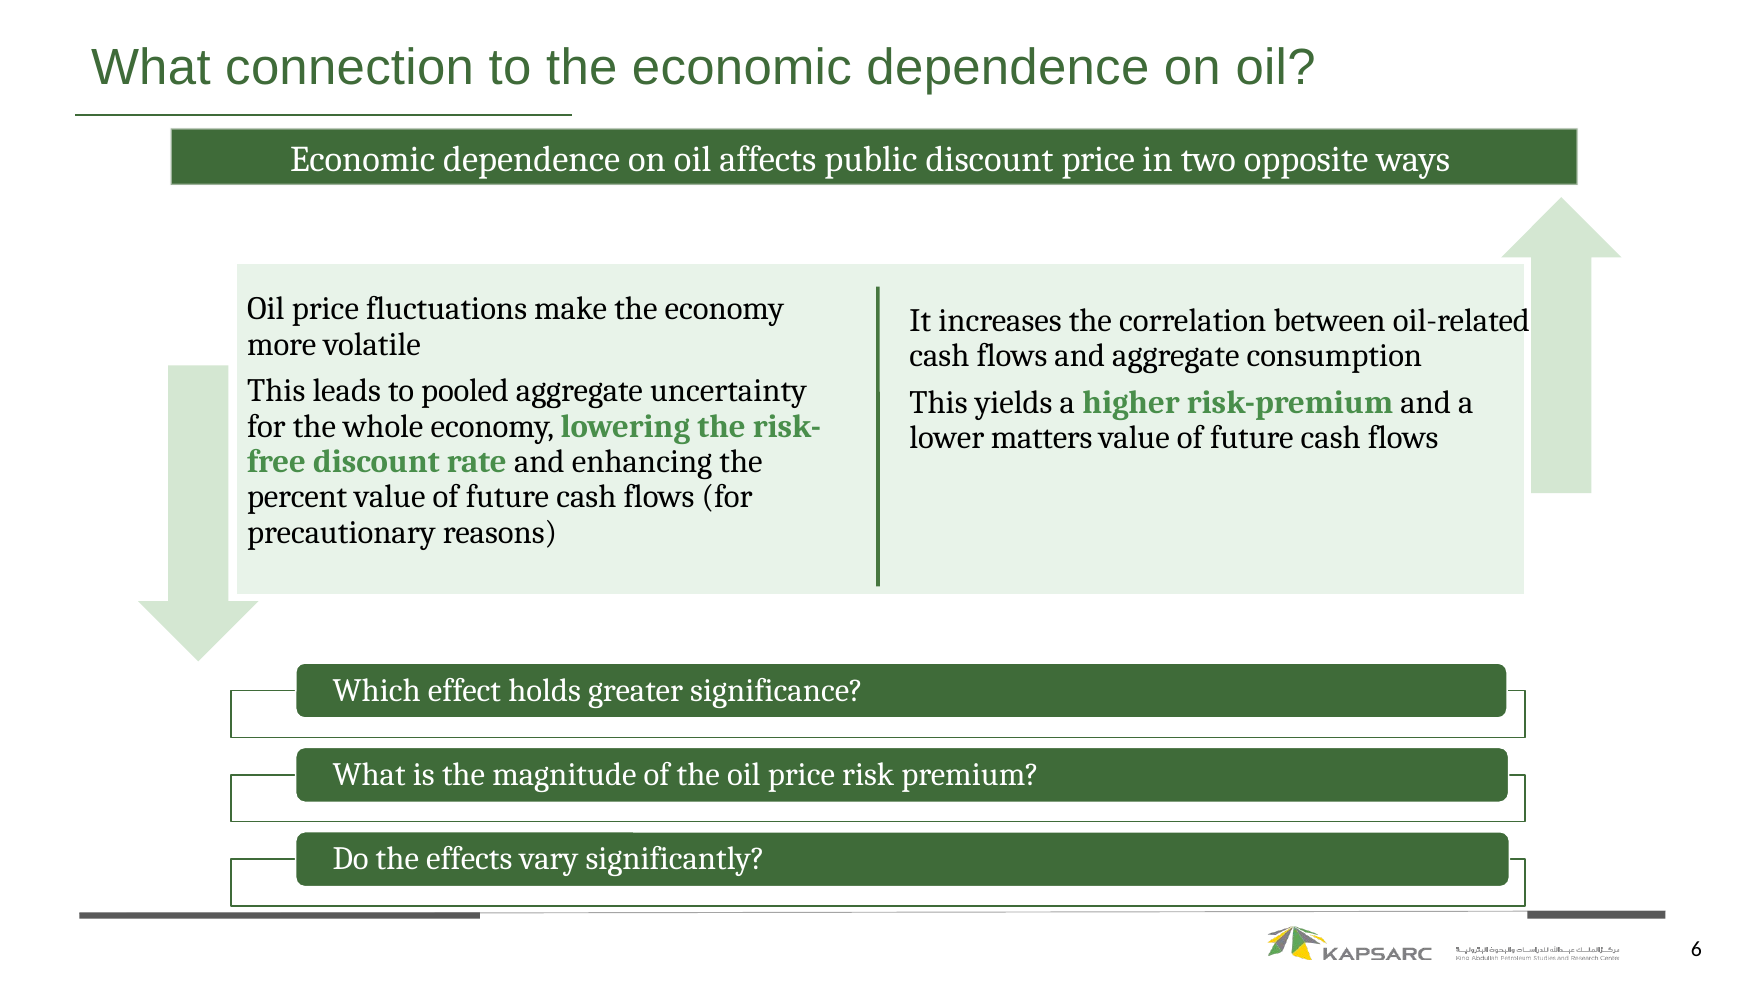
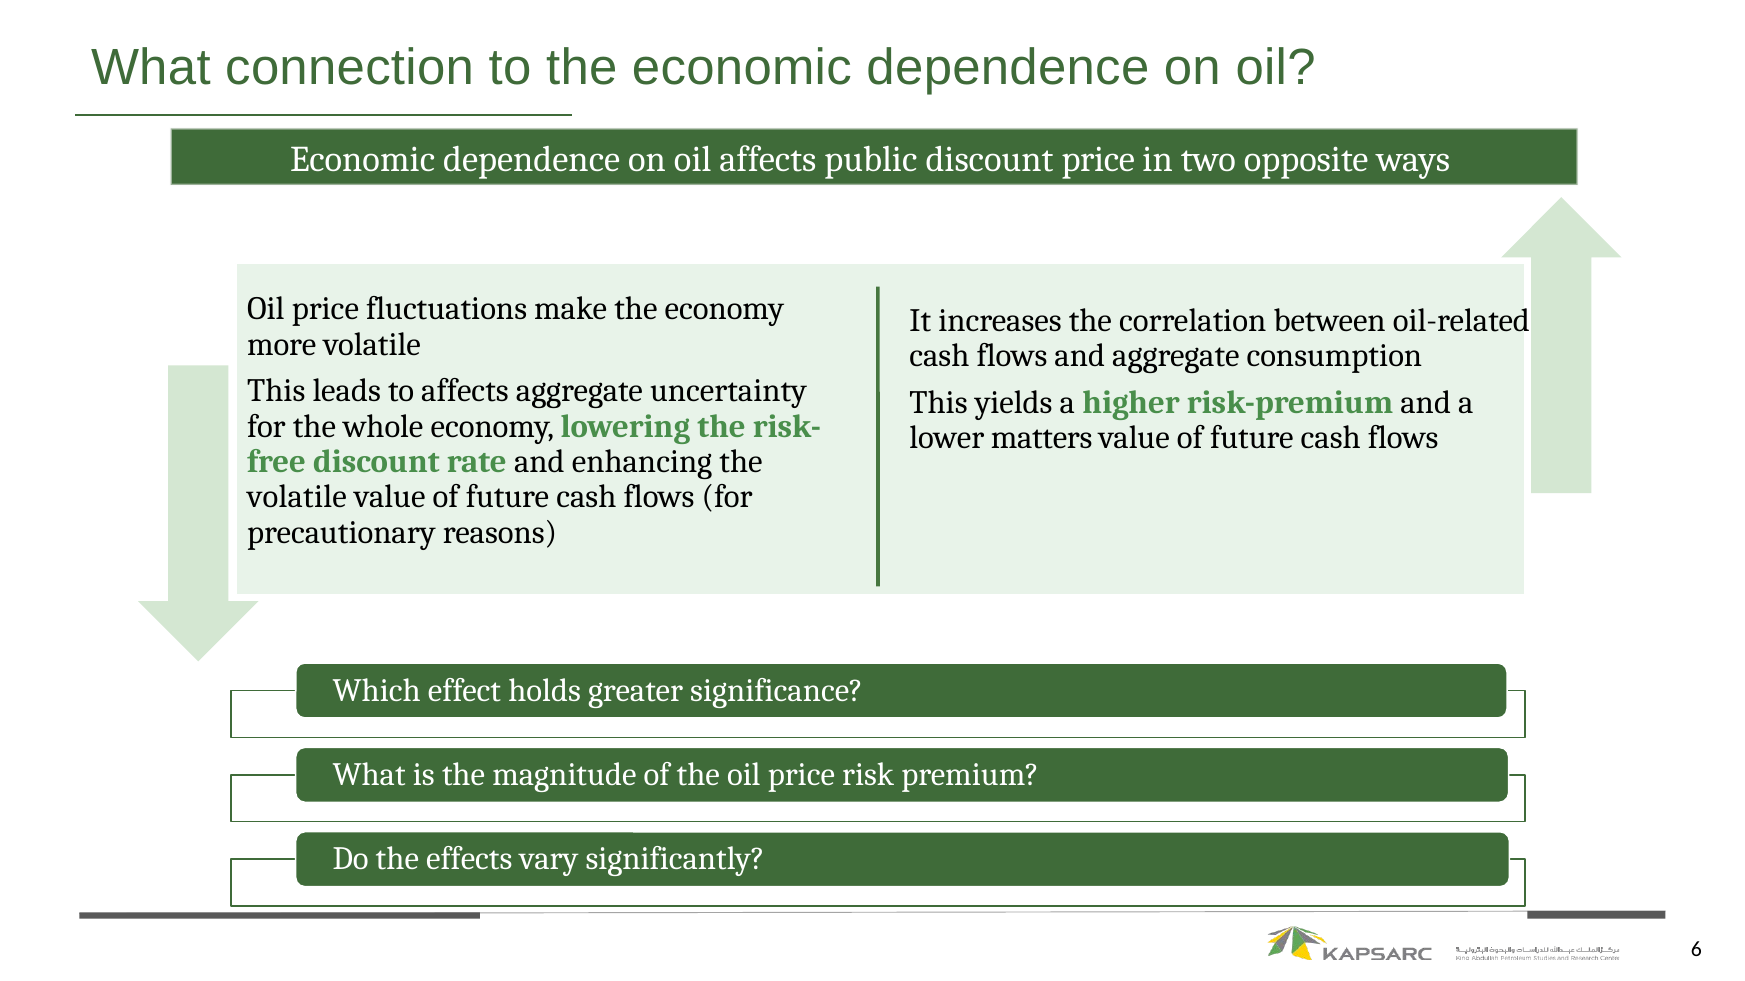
to pooled: pooled -> affects (465, 391)
percent: percent -> volatile (297, 497)
